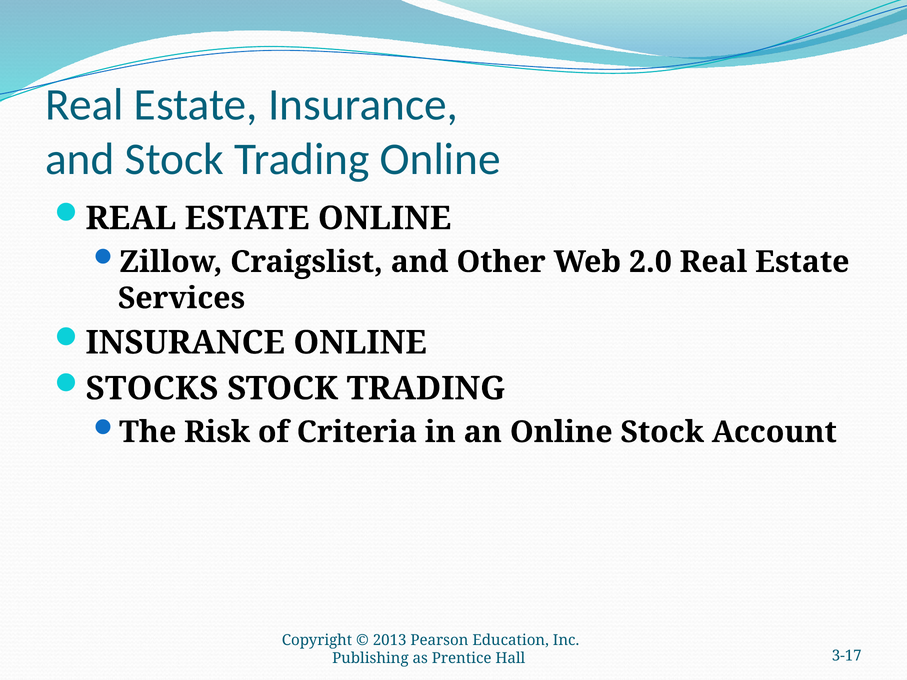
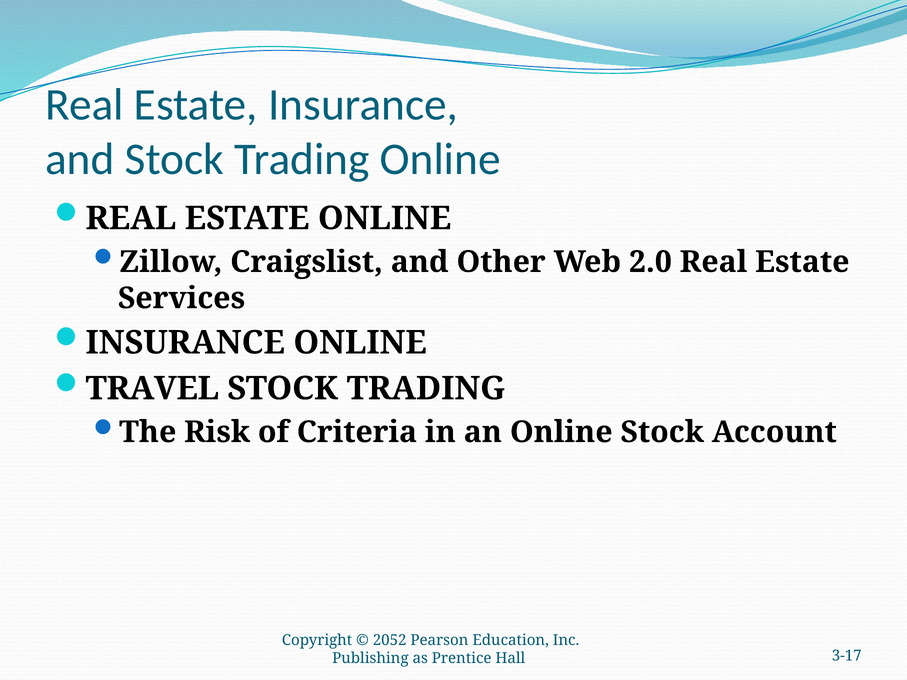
STOCKS: STOCKS -> TRAVEL (152, 389)
2013: 2013 -> 2052 (390, 641)
